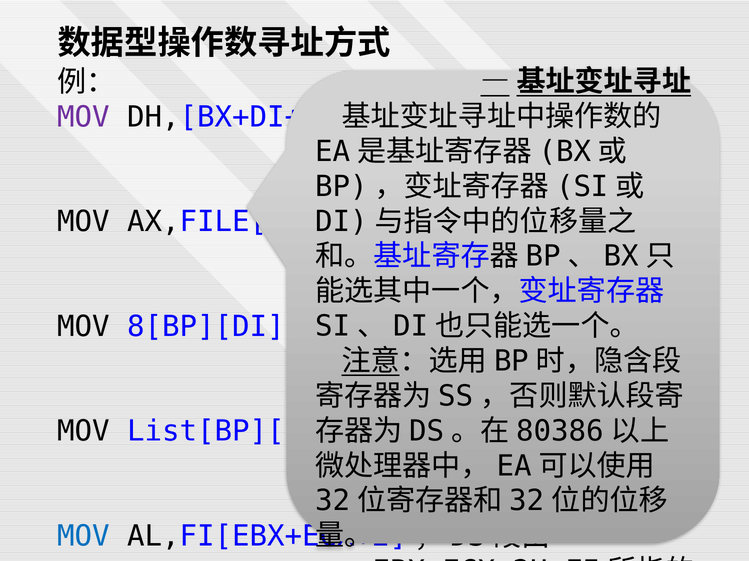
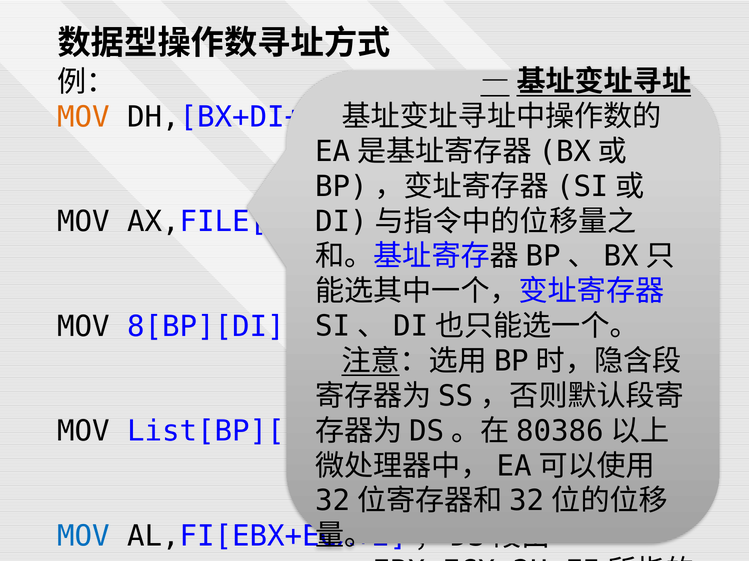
MOV colour: purple -> orange (84, 117)
